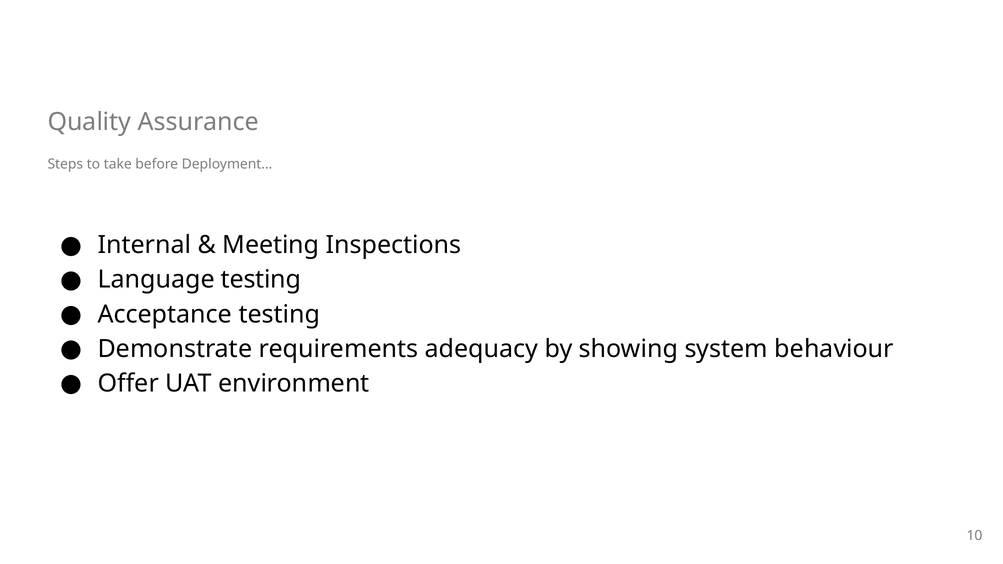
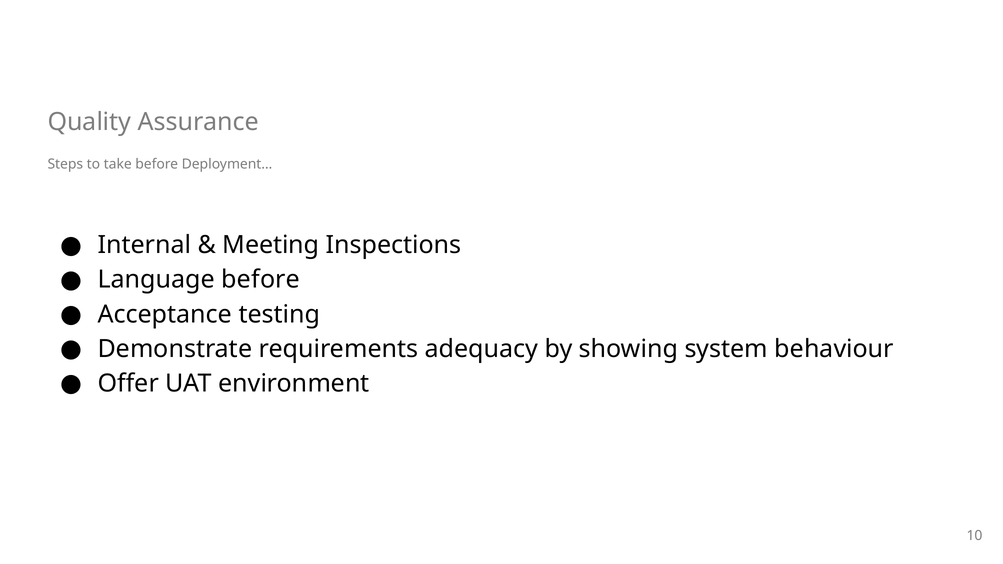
Language testing: testing -> before (261, 280)
